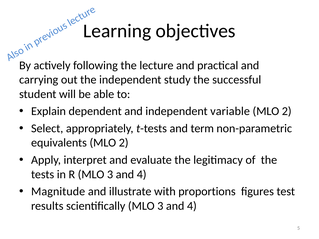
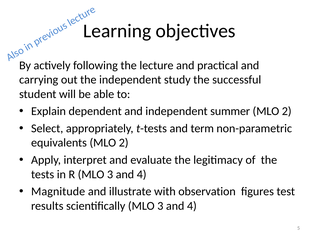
variable: variable -> summer (230, 111)
proportions: proportions -> observation (207, 192)
